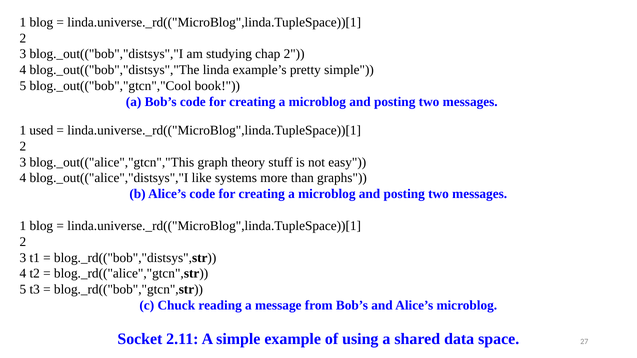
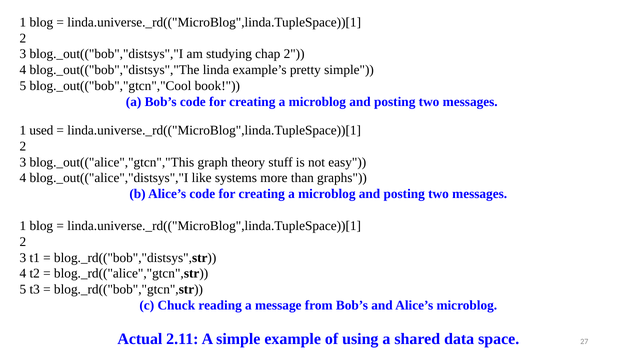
Socket: Socket -> Actual (140, 339)
